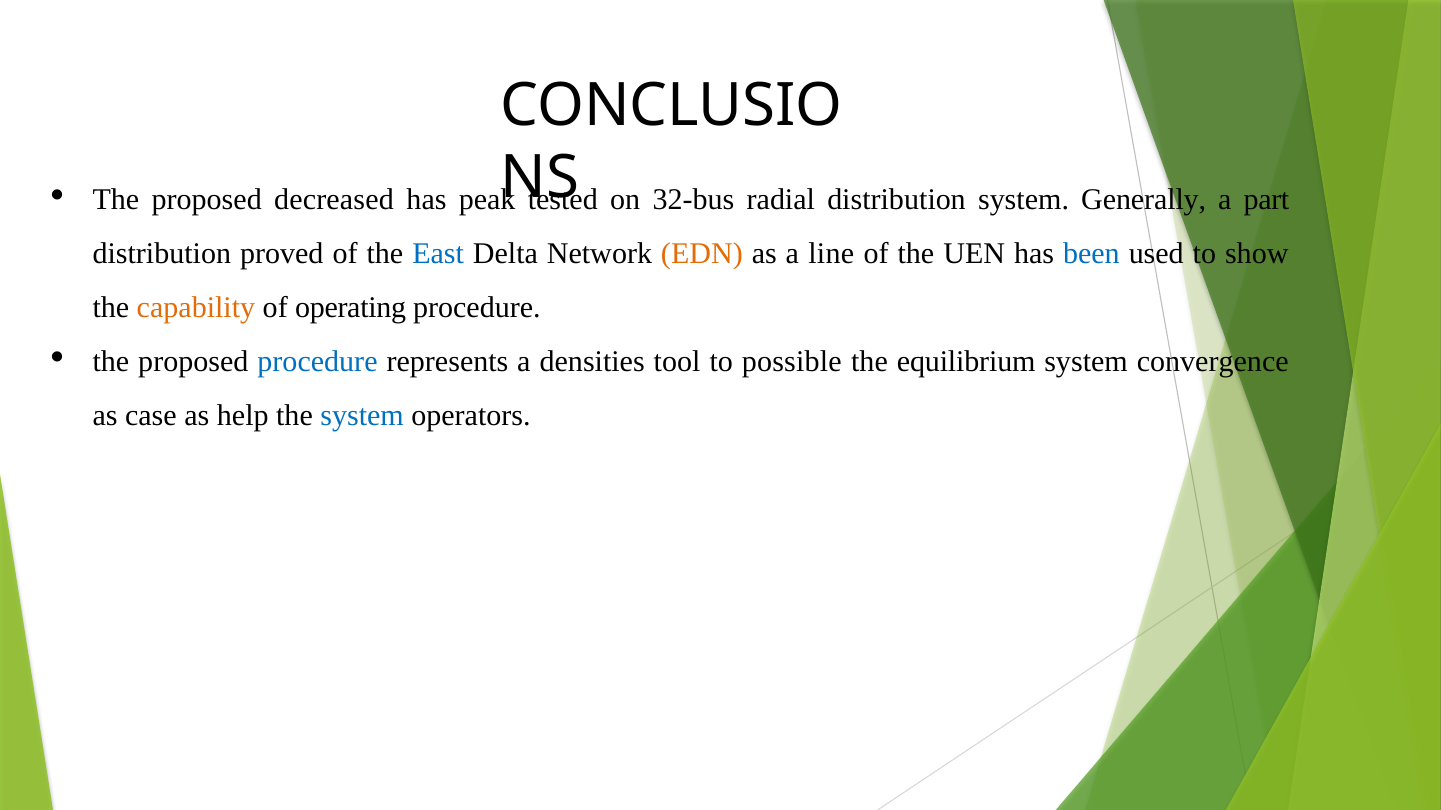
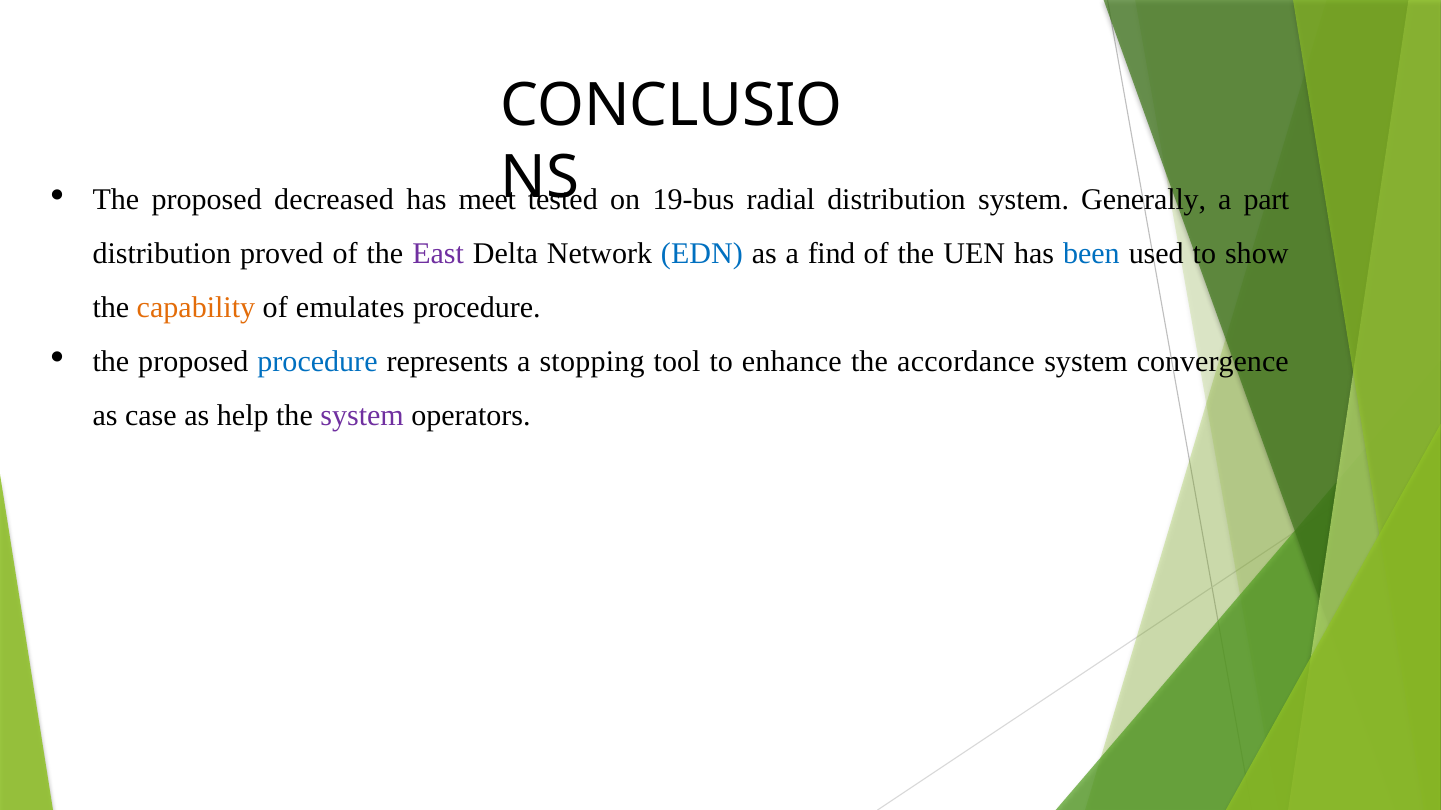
peak: peak -> meet (487, 200)
32-bus: 32-bus -> 19-bus (693, 200)
East colour: blue -> purple (438, 254)
EDN colour: orange -> blue (702, 254)
line: line -> find (832, 254)
operating: operating -> emulates (350, 308)
densities: densities -> stopping (592, 362)
possible: possible -> enhance (792, 362)
equilibrium: equilibrium -> accordance (966, 362)
system colour: blue -> purple (362, 416)
